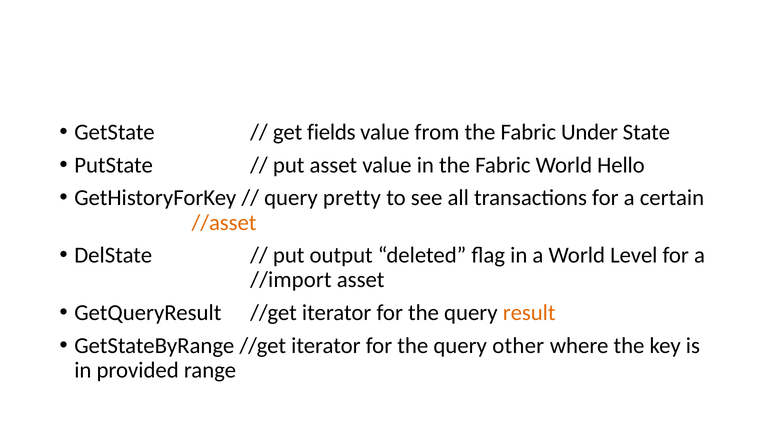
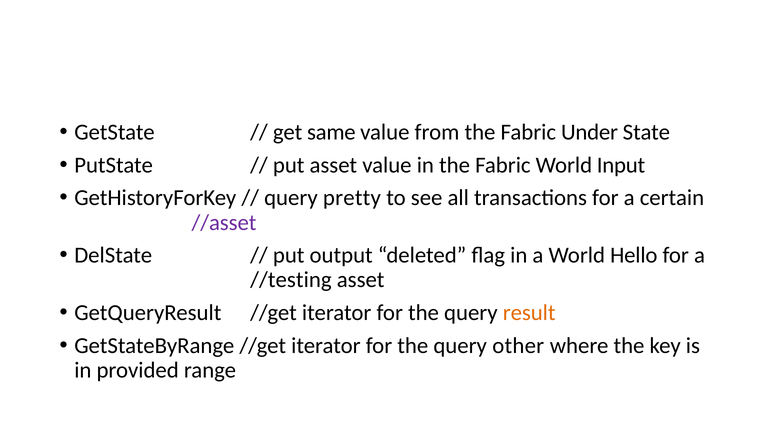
fields: fields -> same (331, 132)
Hello: Hello -> Input (621, 165)
//asset colour: orange -> purple (224, 222)
Level: Level -> Hello (634, 255)
//import: //import -> //testing (291, 280)
